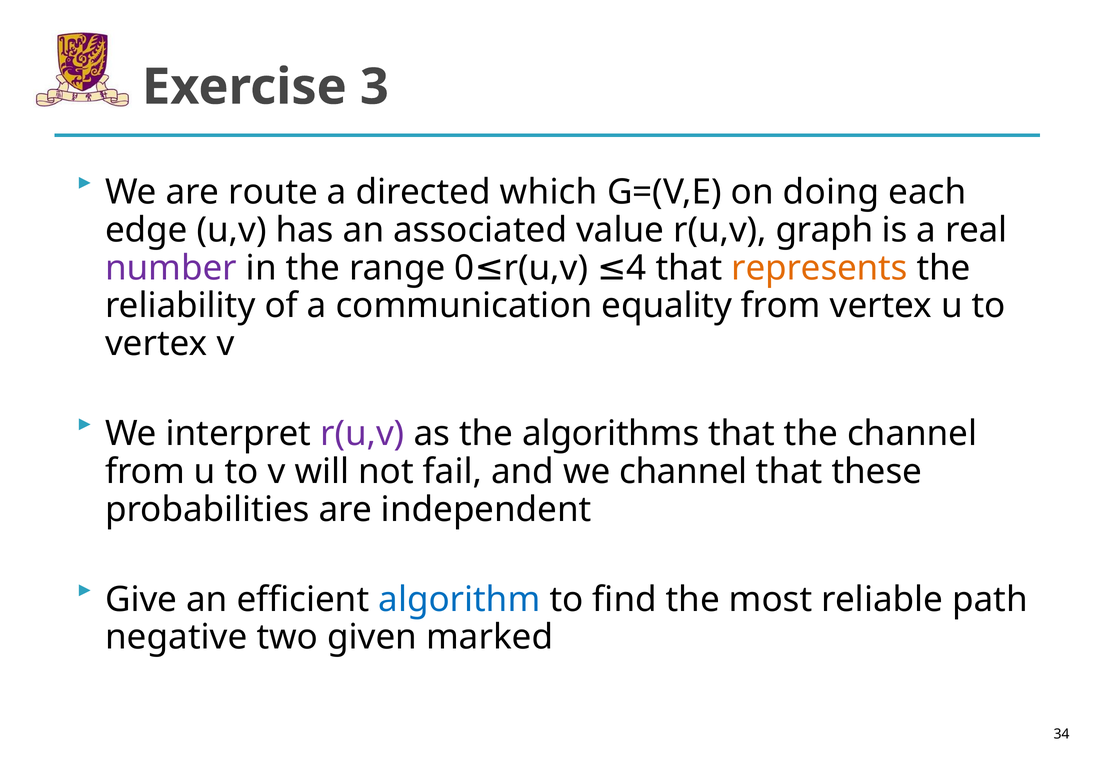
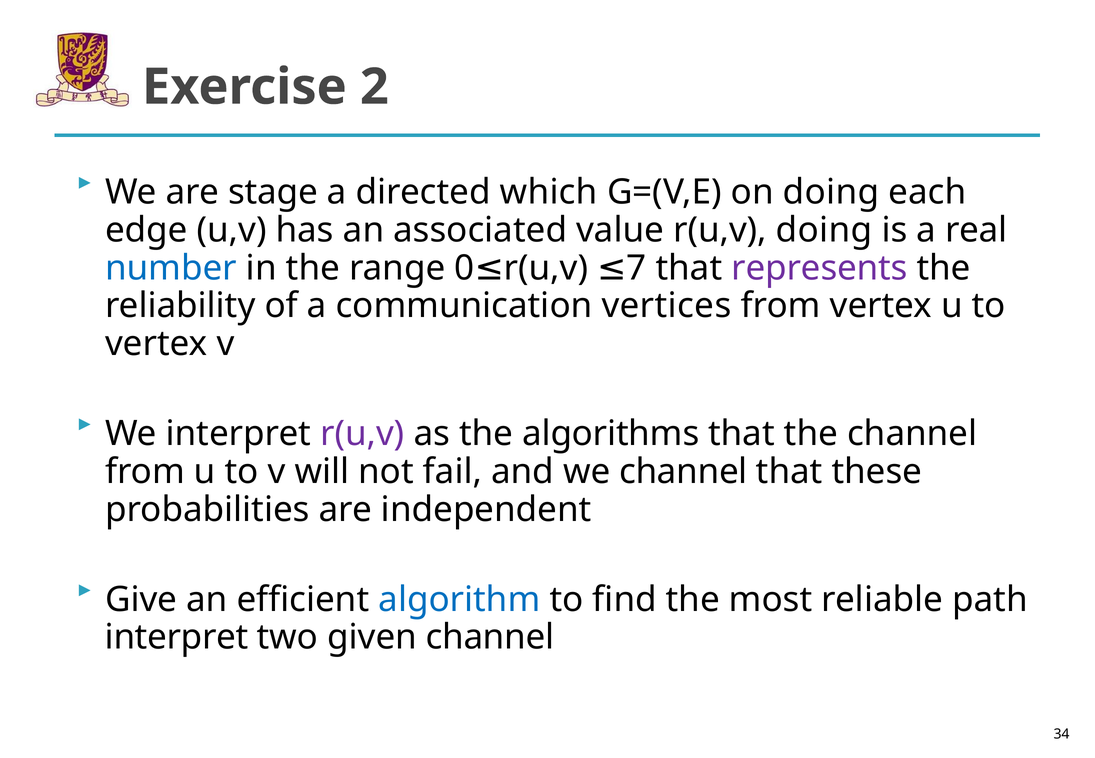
3: 3 -> 2 (374, 87)
route: route -> stage (273, 192)
r(u,v graph: graph -> doing (824, 230)
number colour: purple -> blue (171, 268)
4: 4 -> 7 (636, 268)
represents colour: orange -> purple (819, 268)
equality: equality -> vertices (666, 306)
negative: negative -> interpret (177, 637)
given marked: marked -> channel (490, 637)
